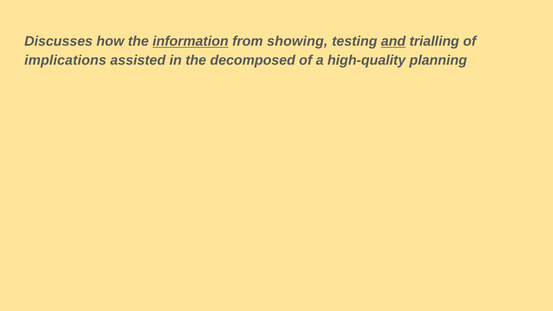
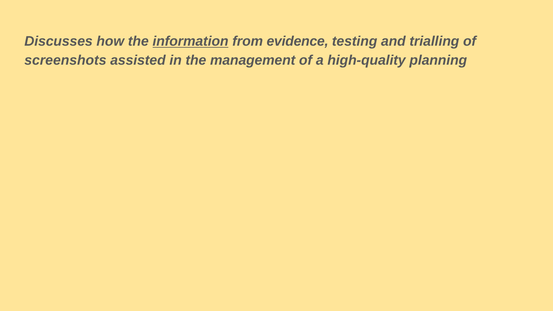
showing: showing -> evidence (298, 41)
and underline: present -> none (393, 41)
implications: implications -> screenshots (65, 60)
decomposed: decomposed -> management (253, 60)
